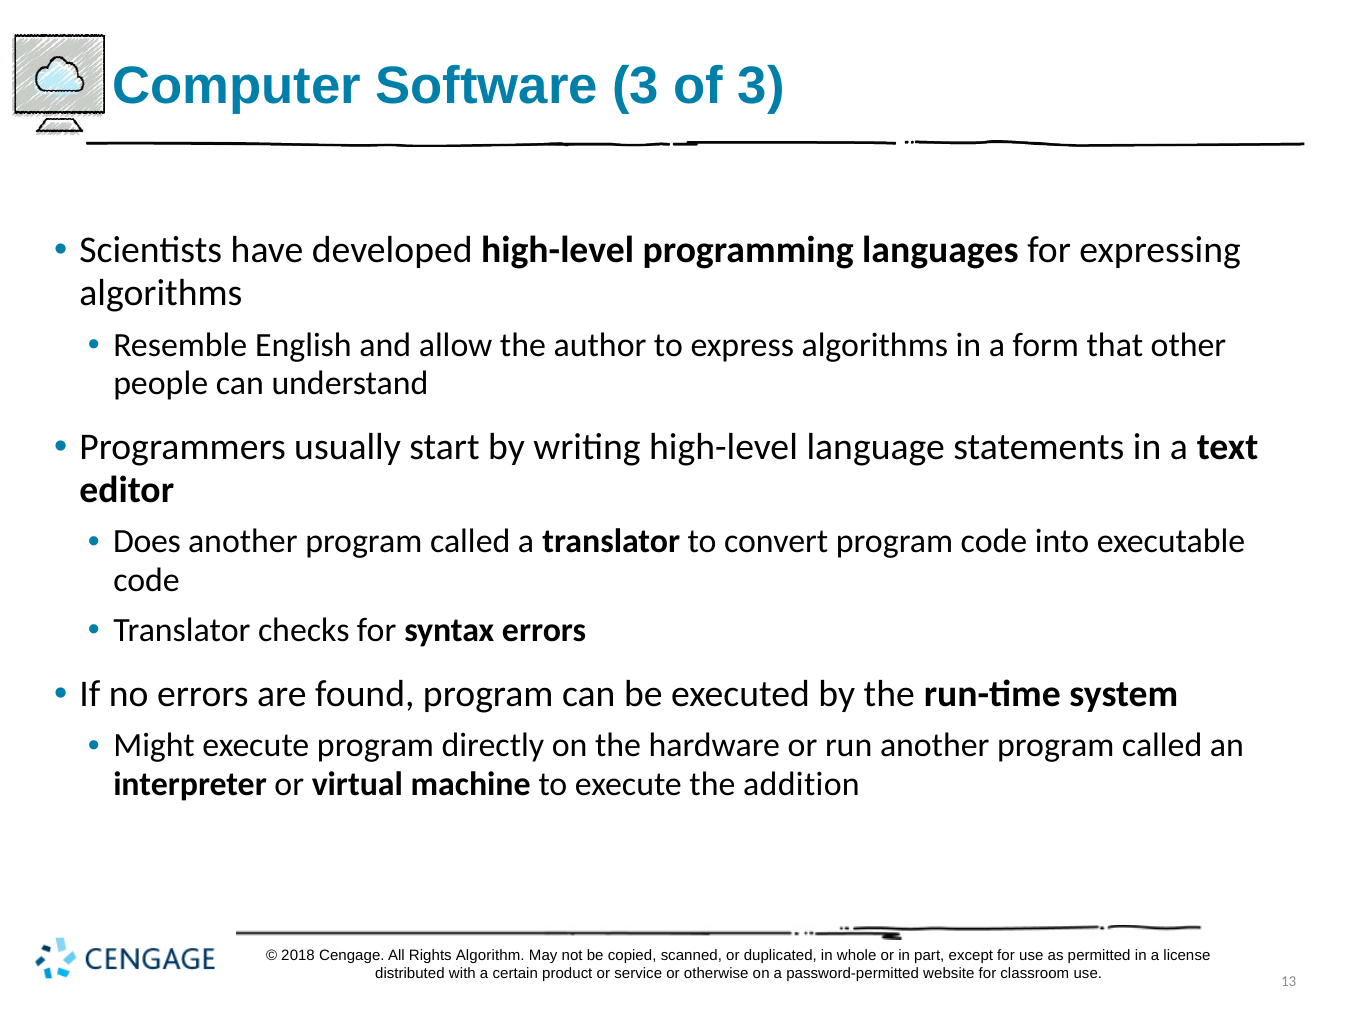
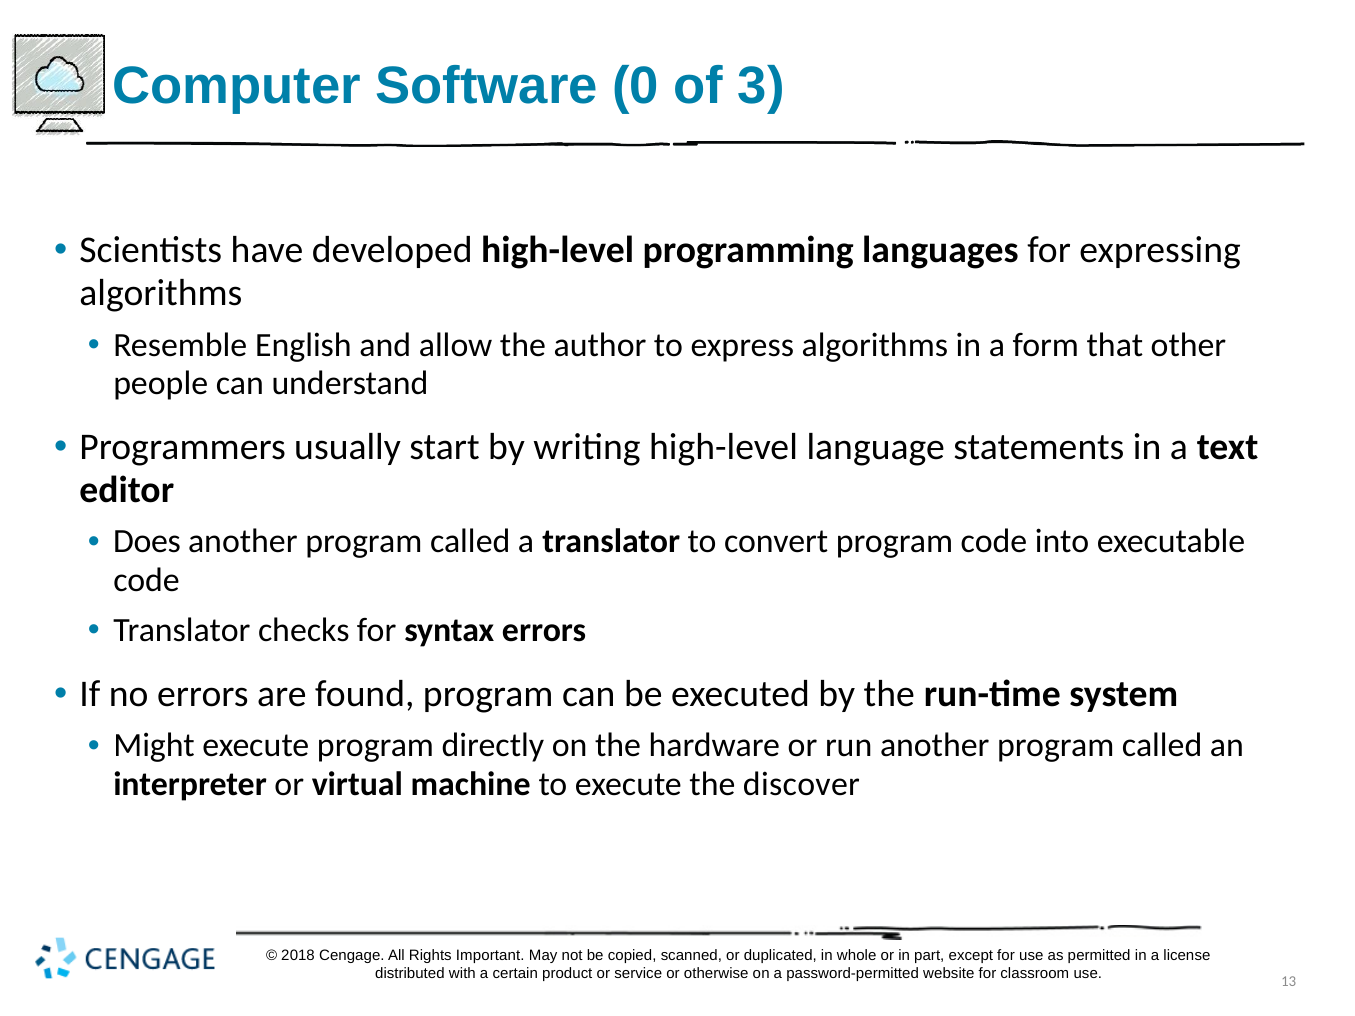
Software 3: 3 -> 0 (636, 86)
addition: addition -> discover (801, 785)
Algorithm: Algorithm -> Important (490, 956)
